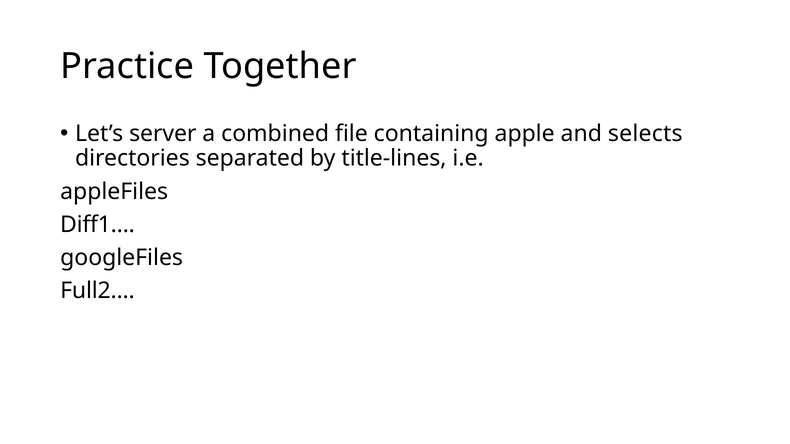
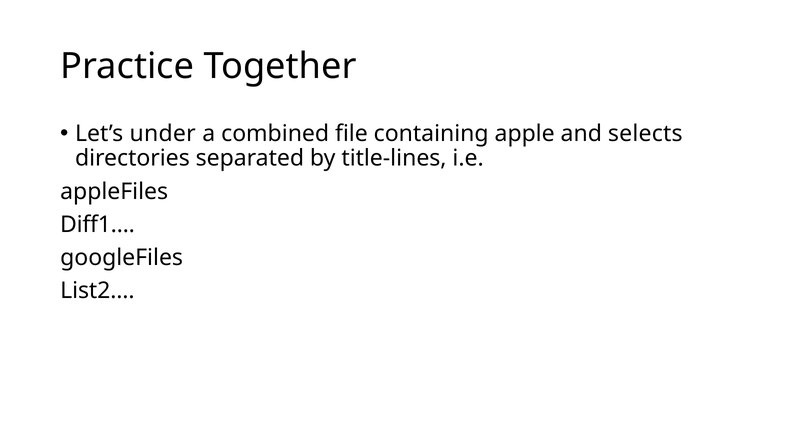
server: server -> under (163, 134)
Full2…: Full2… -> List2… (97, 291)
